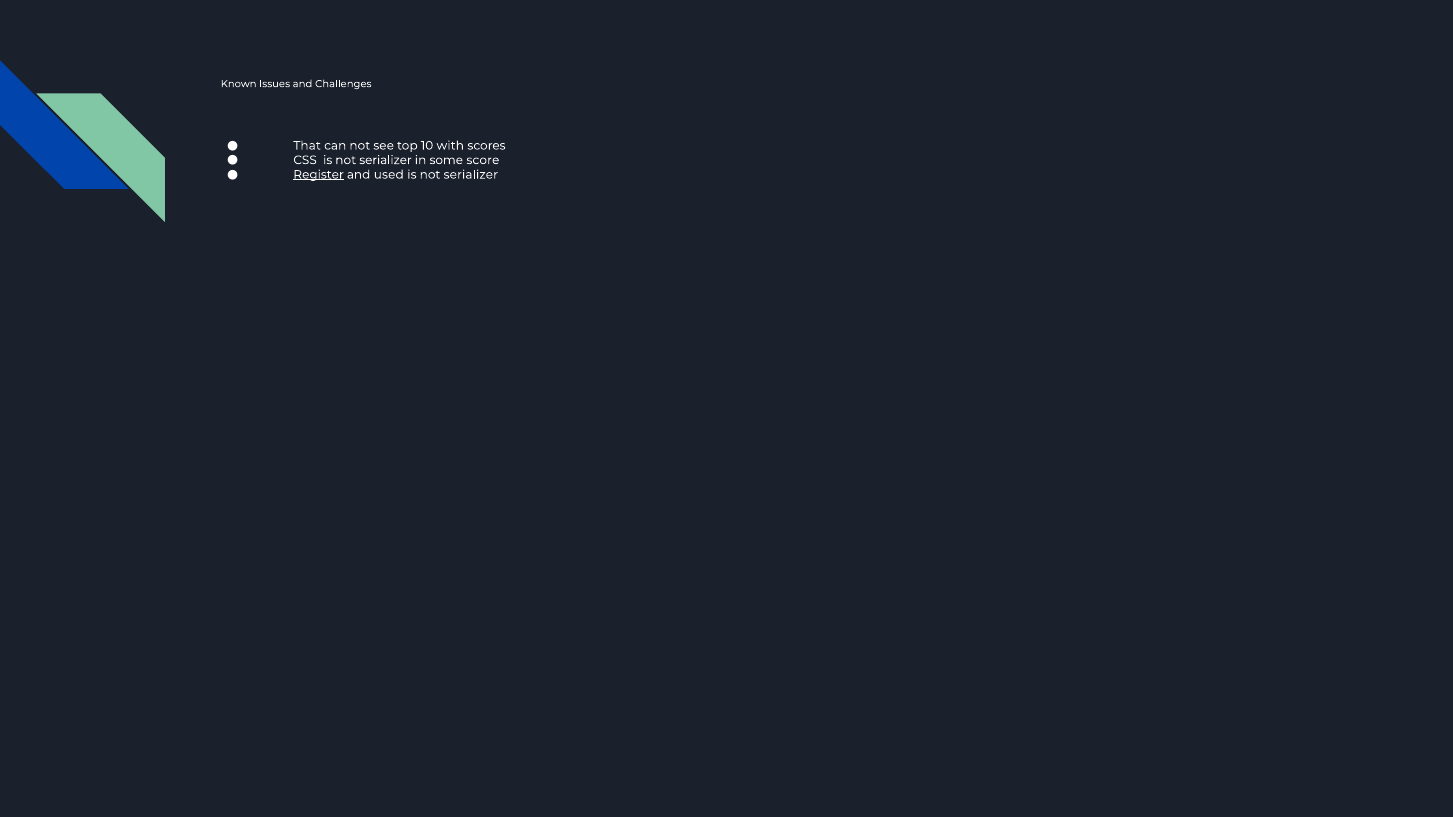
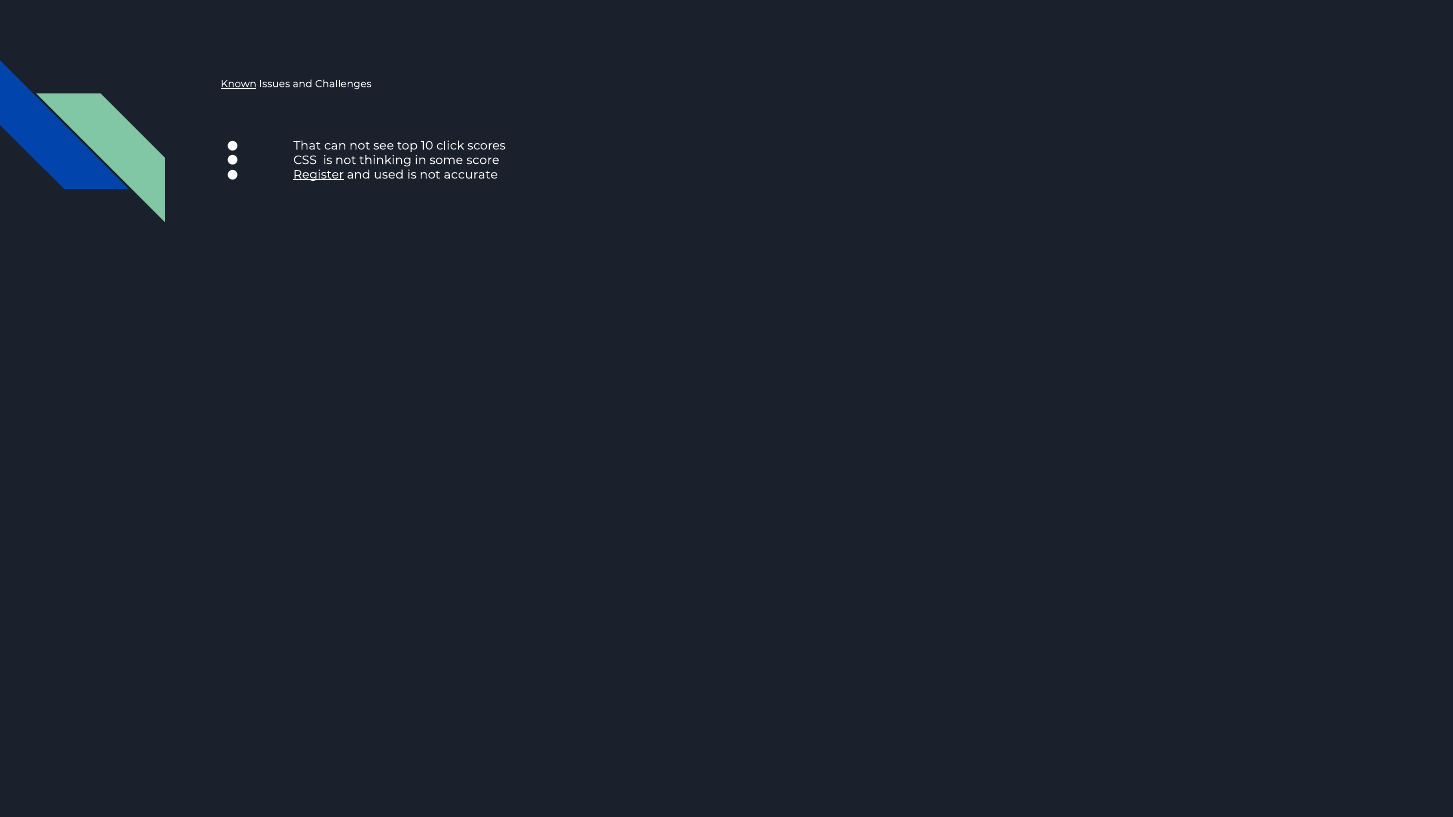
Known underline: none -> present (239, 84)
with: with -> click (450, 146)
CSS is not serializer: serializer -> thinking (385, 160)
serializer: serializer -> accurate (471, 175)
